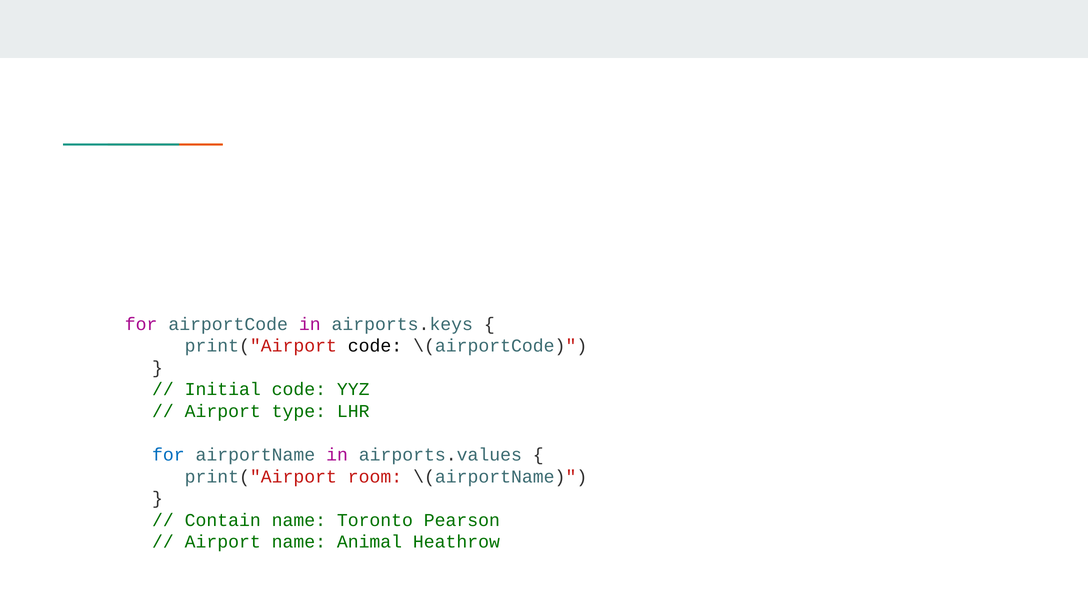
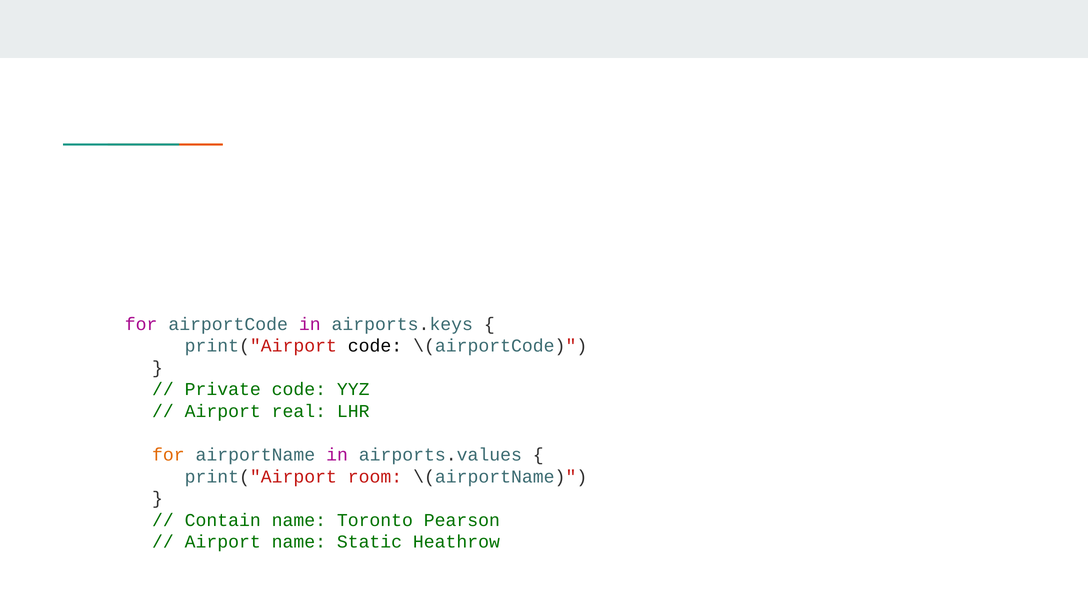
Initial: Initial -> Private (223, 390)
type: type -> real (299, 411)
for colour: blue -> orange (168, 455)
Animal: Animal -> Static (369, 542)
